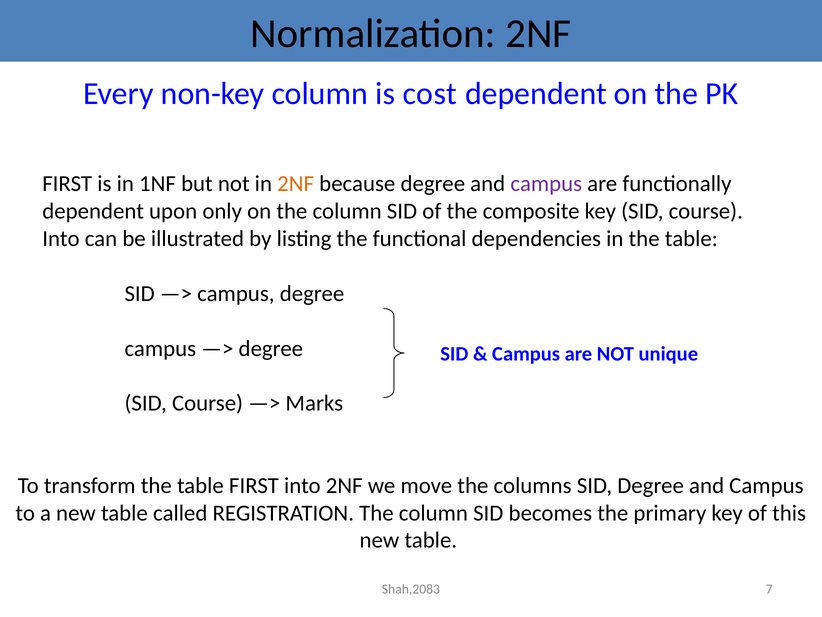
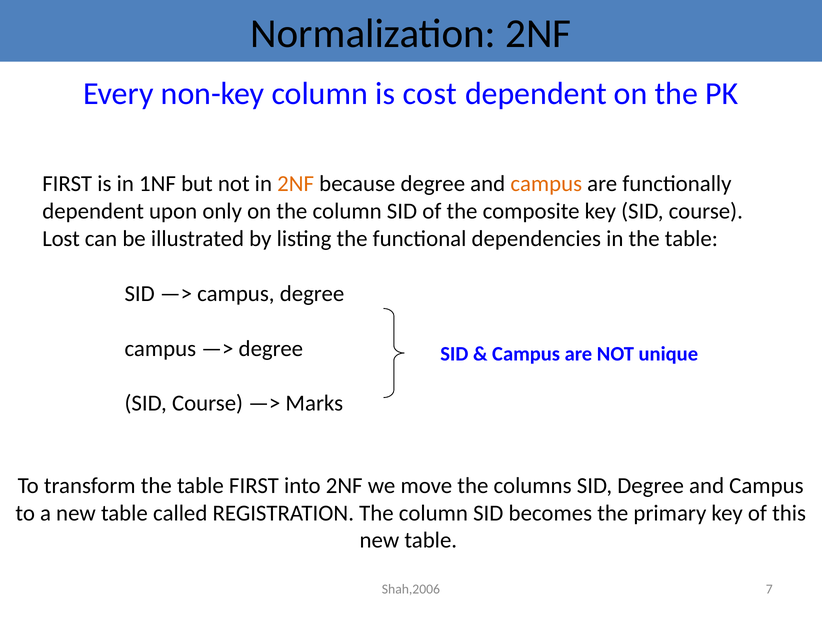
campus colour: purple -> orange (546, 184)
Into: Into -> Lost (61, 239)
Shah,2083: Shah,2083 -> Shah,2006 (411, 589)
